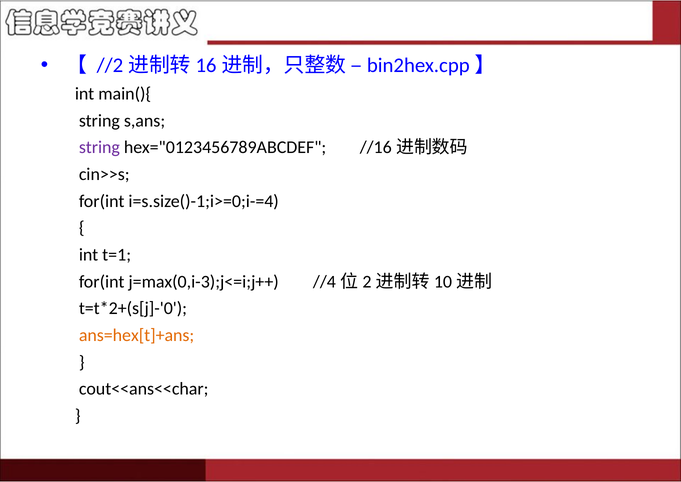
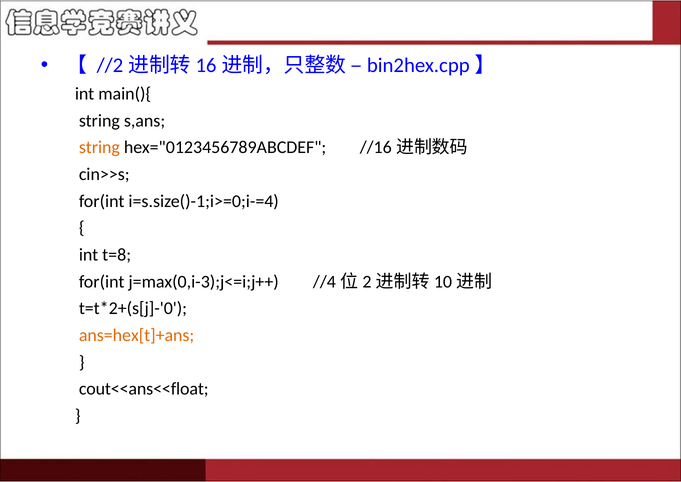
string colour: purple -> orange (99, 148)
t=1: t=1 -> t=8 (117, 255)
cout<<ans<<char: cout<<ans<<char -> cout<<ans<<float (144, 389)
